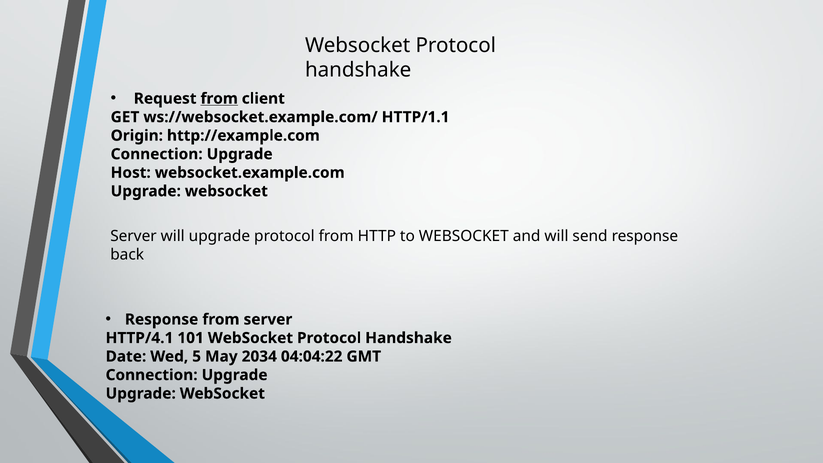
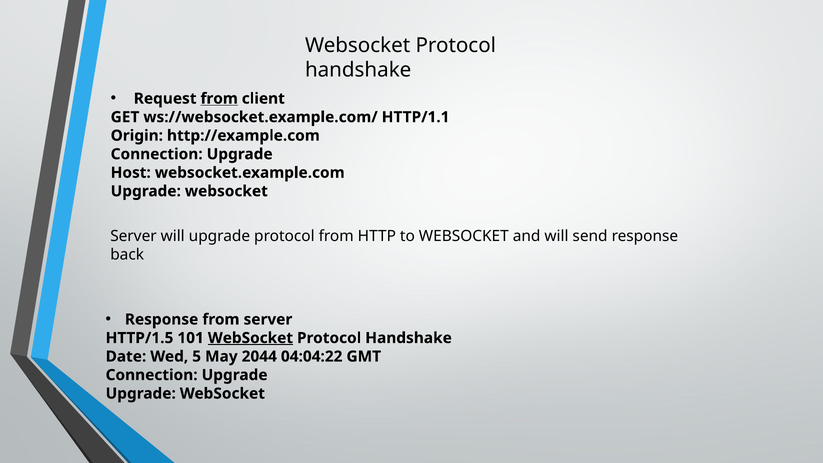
HTTP/4.1: HTTP/4.1 -> HTTP/1.5 (139, 338)
WebSocket underline: none -> present (250, 338)
2034: 2034 -> 2044 (259, 356)
